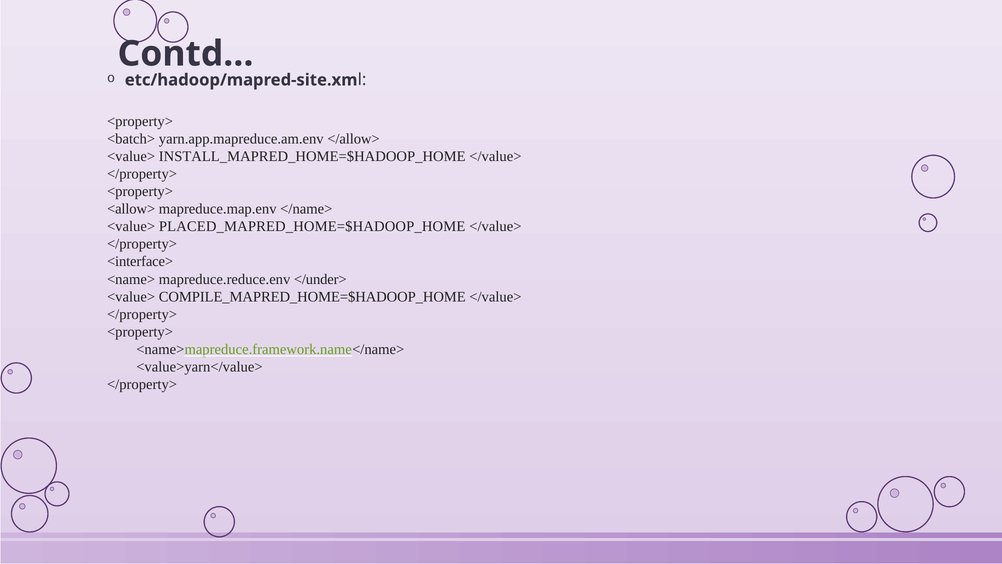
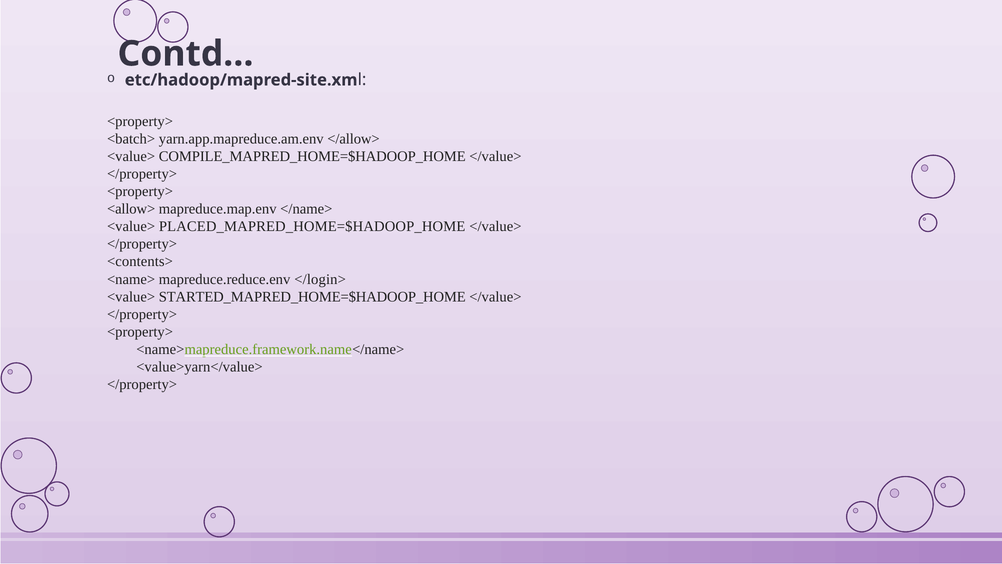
INSTALL_MAPRED_HOME=$HADOOP_HOME: INSTALL_MAPRED_HOME=$HADOOP_HOME -> COMPILE_MAPRED_HOME=$HADOOP_HOME (312, 156)
<interface>: <interface> -> <contents> (140, 261)
</under>: </under> -> </login> (320, 279)
COMPILE_MAPRED_HOME=$HADOOP_HOME: COMPILE_MAPRED_HOME=$HADOOP_HOME -> STARTED_MAPRED_HOME=$HADOOP_HOME (312, 297)
